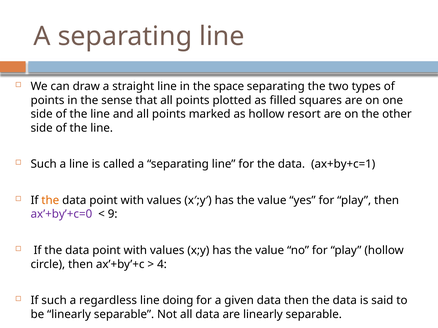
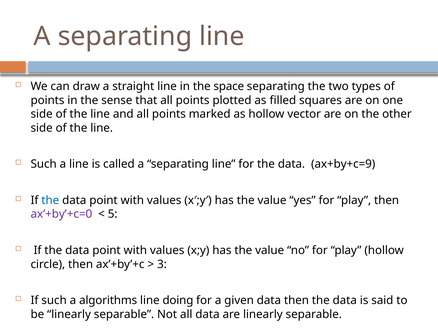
resort: resort -> vector (304, 114)
ax+by+c=1: ax+by+c=1 -> ax+by+c=9 (343, 164)
the colour: orange -> blue (50, 201)
9: 9 -> 5 (113, 214)
4: 4 -> 3 (162, 265)
regardless: regardless -> algorithms (108, 301)
